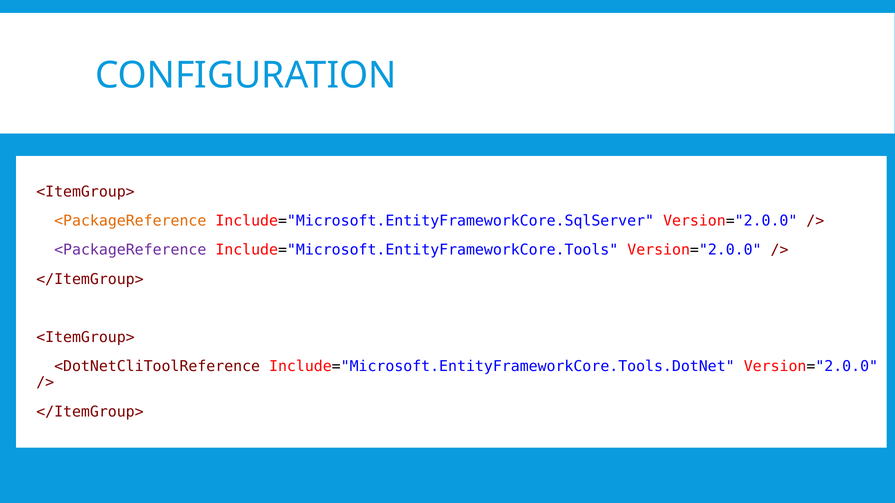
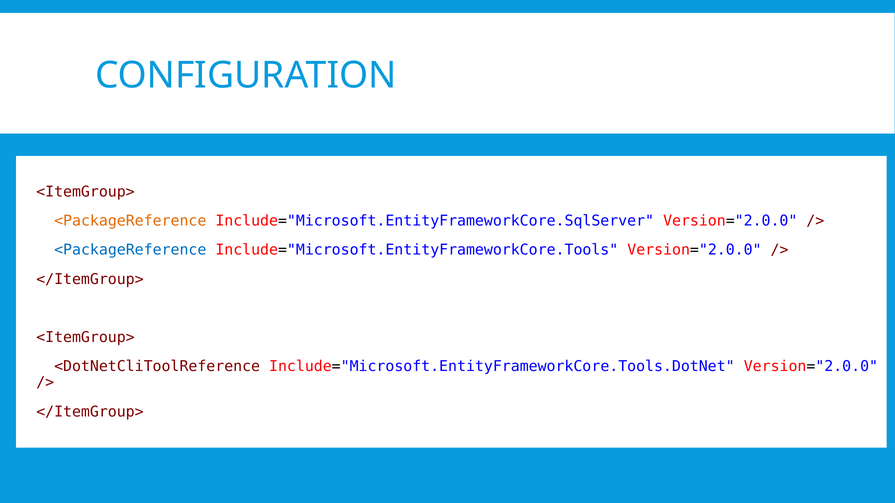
<PackageReference colour: purple -> blue (130, 250)
